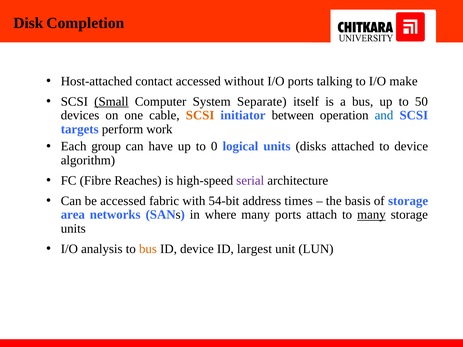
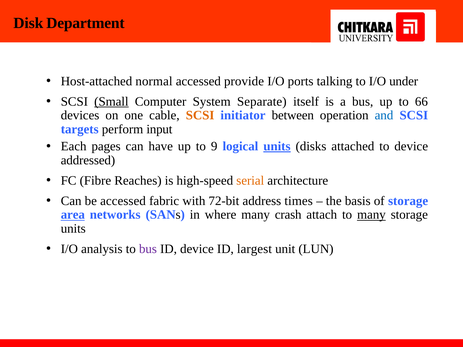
Completion: Completion -> Department (85, 23)
contact: contact -> normal (154, 81)
without: without -> provide (244, 81)
make: make -> under (404, 81)
50: 50 -> 66 (421, 102)
work: work -> input (159, 129)
group: group -> pages (106, 146)
0: 0 -> 9 (214, 146)
units underline: none -> present (277, 146)
algorithm: algorithm -> addressed (88, 160)
serial colour: purple -> orange (250, 181)
54-bit: 54-bit -> 72-bit (224, 201)
area underline: none -> present (73, 215)
many ports: ports -> crash (288, 215)
bus colour: orange -> purple (148, 249)
